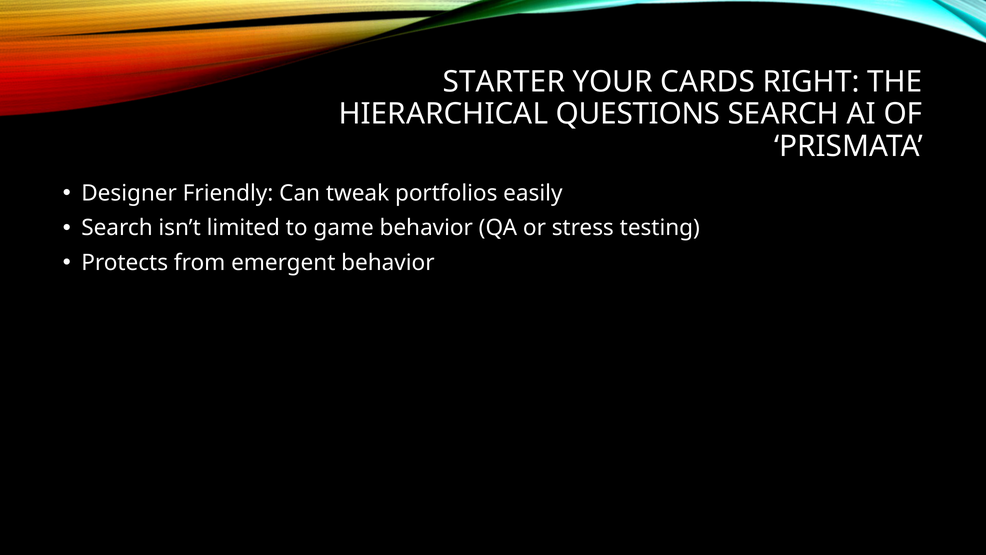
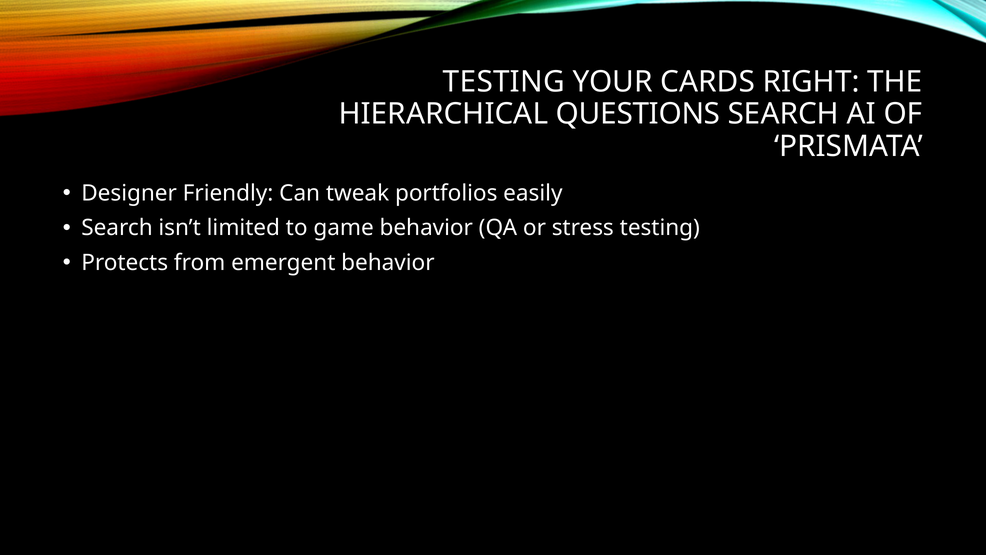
STARTER: STARTER -> TESTING (504, 82)
